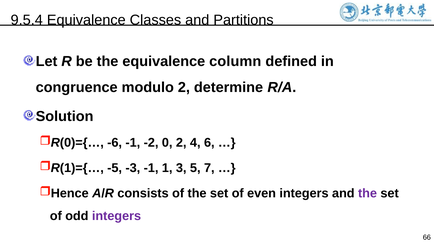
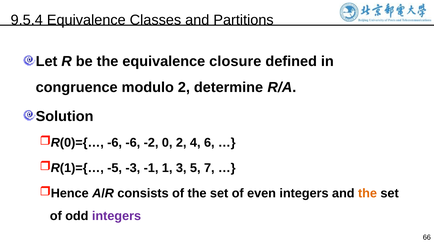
column: column -> closure (235, 61)
-6 -1: -1 -> -6 (133, 143)
the colour: purple -> orange (367, 193)
